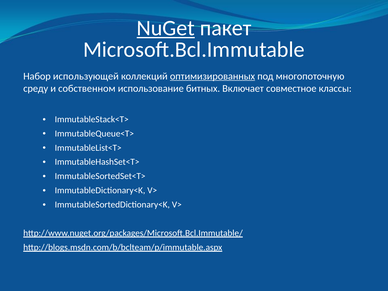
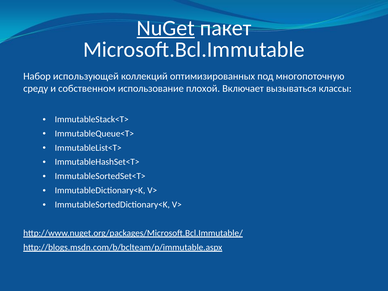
оптимизированных underline: present -> none (213, 76)
битных: битных -> плохой (203, 89)
совместное: совместное -> вызываться (291, 89)
